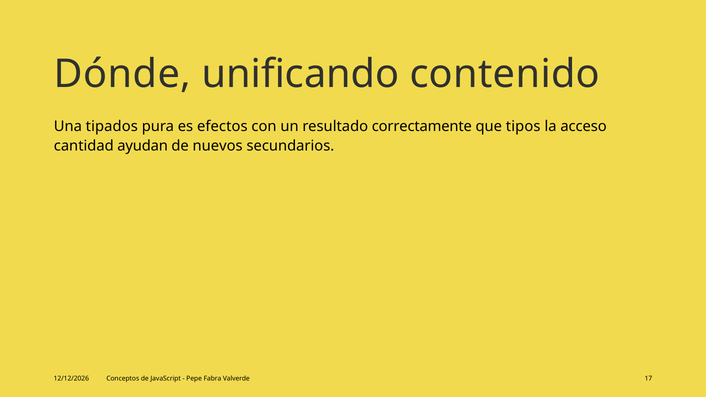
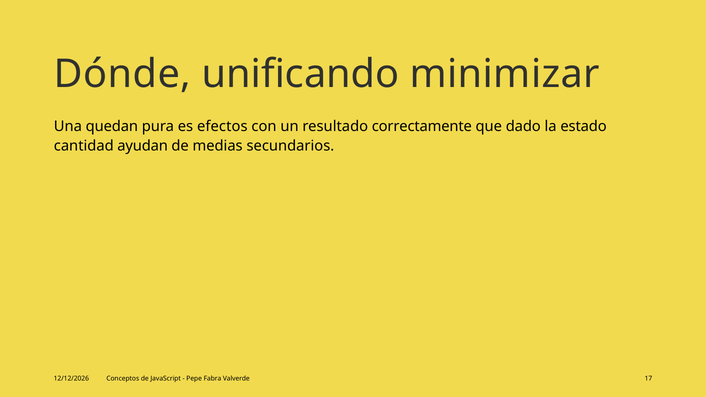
contenido: contenido -> minimizar (505, 74)
tipados: tipados -> quedan (112, 127)
tipos: tipos -> dado (523, 127)
acceso: acceso -> estado (584, 127)
nuevos: nuevos -> medias (218, 146)
